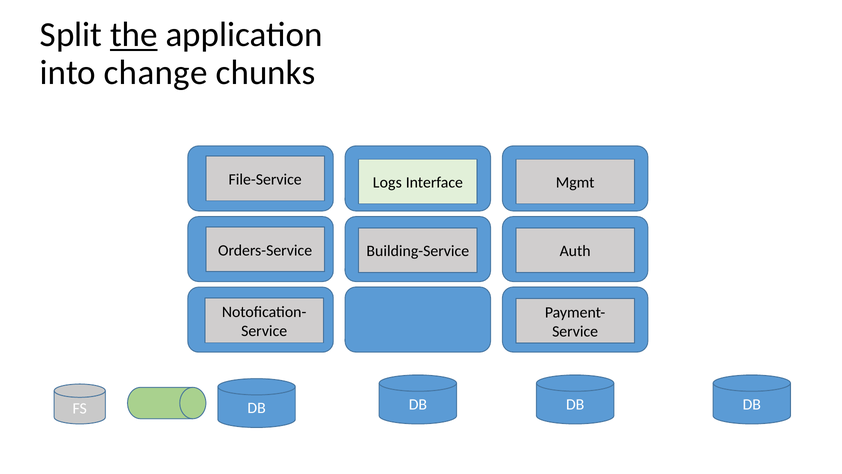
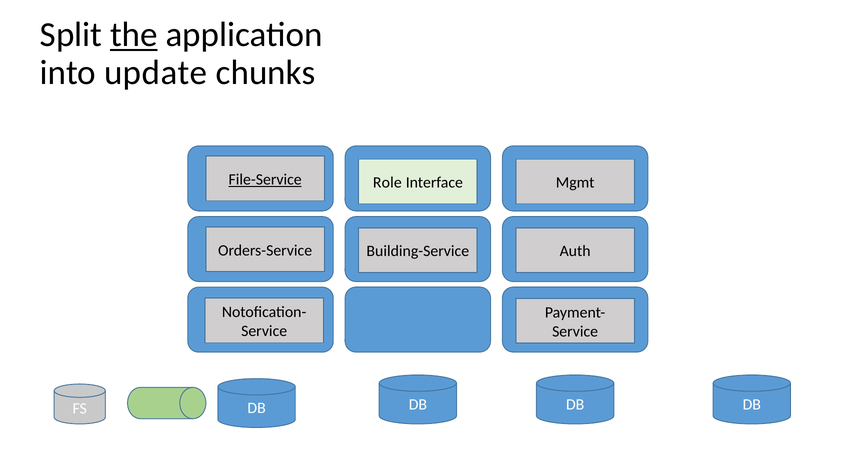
change: change -> update (156, 73)
File-Service underline: none -> present (265, 179)
Logs: Logs -> Role (387, 182)
